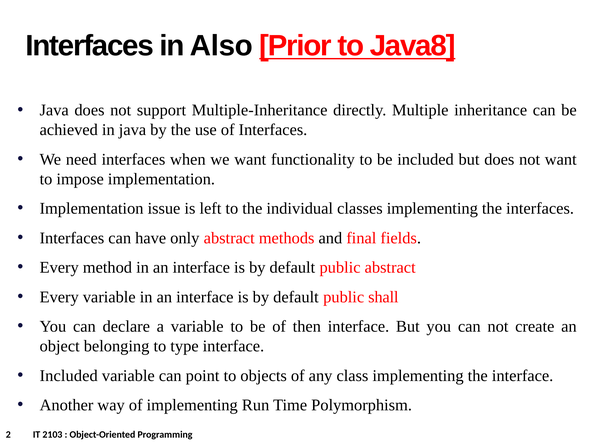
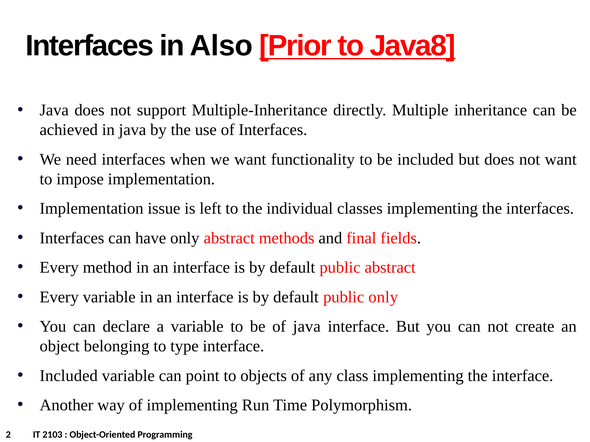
public shall: shall -> only (383, 297)
of then: then -> java (307, 327)
